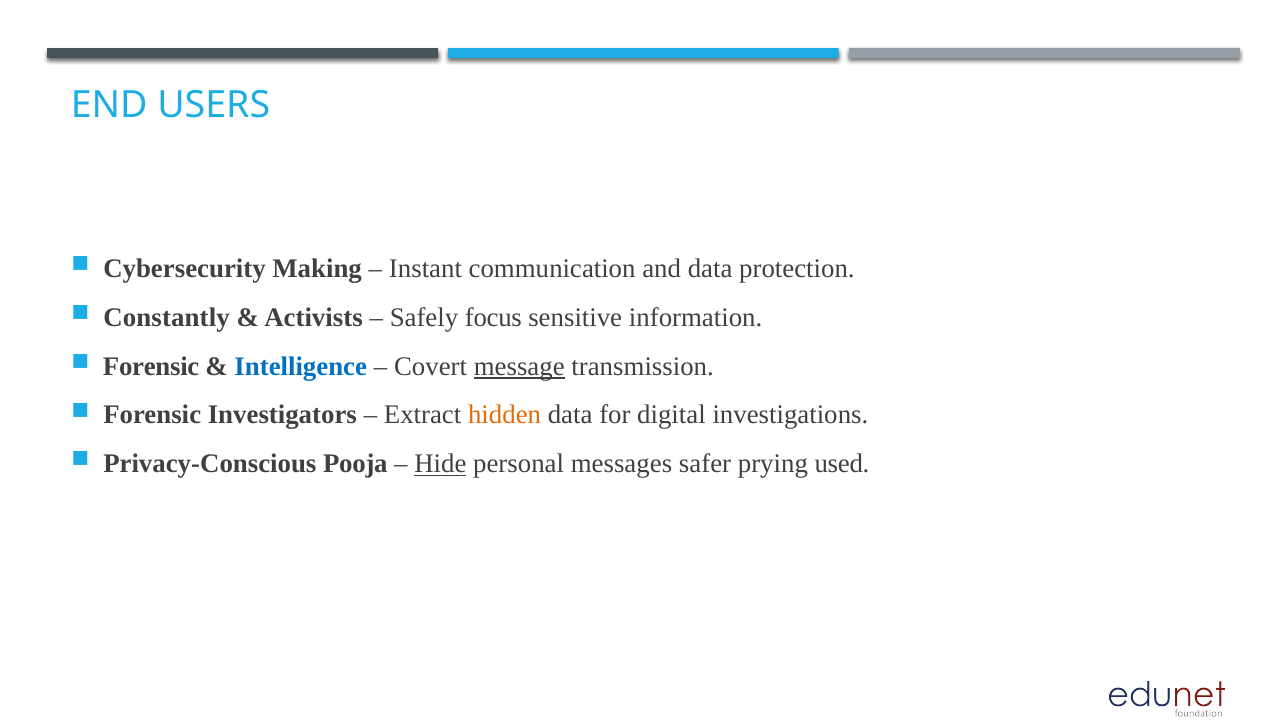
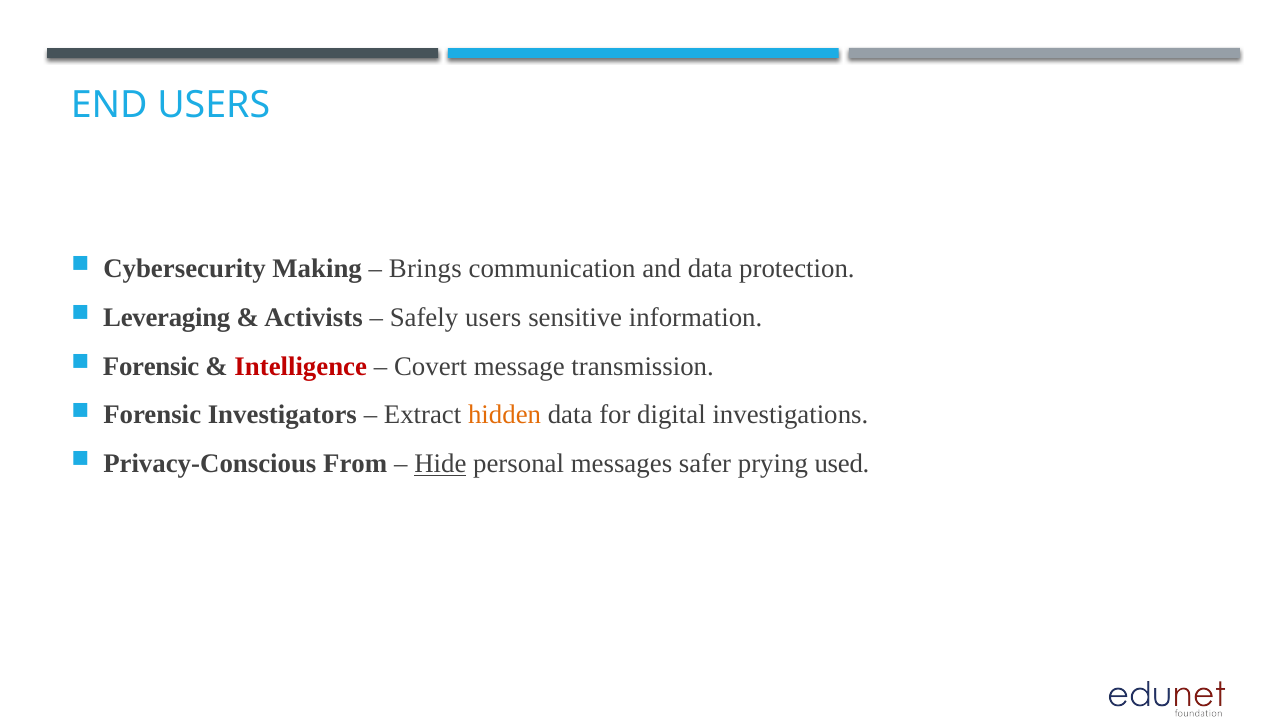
Instant: Instant -> Brings (425, 269)
Constantly: Constantly -> Leveraging (167, 317)
Safely focus: focus -> users (493, 317)
Intelligence colour: blue -> red (301, 366)
message underline: present -> none (519, 366)
Pooja: Pooja -> From (355, 464)
